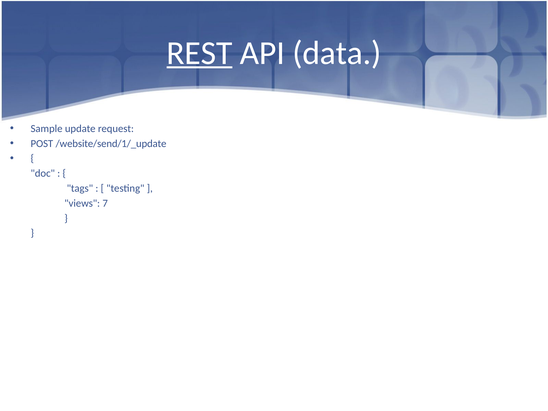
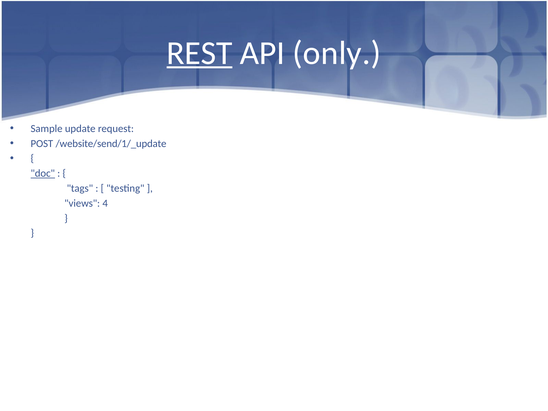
data: data -> only (337, 53)
doc underline: none -> present (43, 173)
7: 7 -> 4 (105, 203)
